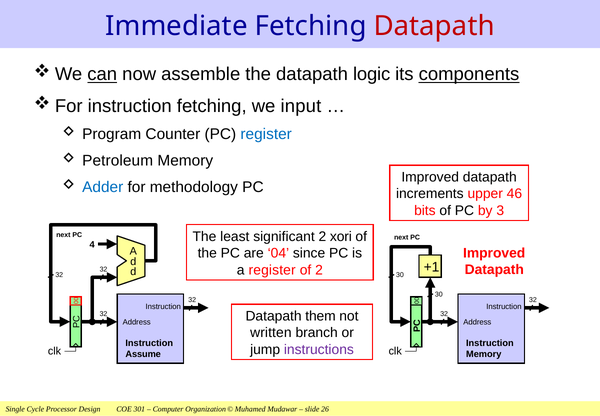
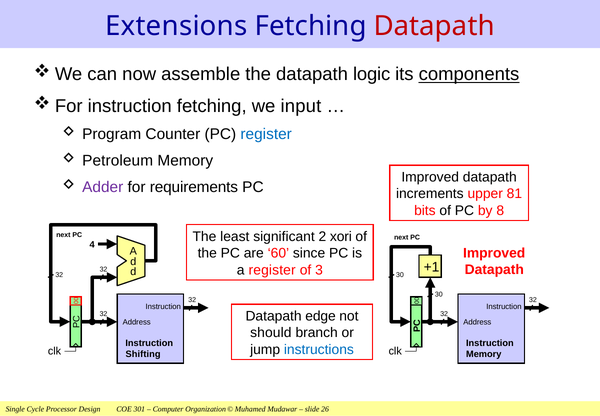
Immediate: Immediate -> Extensions (176, 26)
can underline: present -> none (102, 74)
Adder colour: blue -> purple (103, 187)
methodology: methodology -> requirements (194, 187)
46: 46 -> 81 (514, 194)
3: 3 -> 8 (500, 210)
04: 04 -> 60 (278, 253)
of 2: 2 -> 3 (319, 270)
them: them -> edge (321, 316)
written: written -> should (271, 332)
instructions colour: purple -> blue (319, 349)
Assume: Assume -> Shifting (143, 354)
